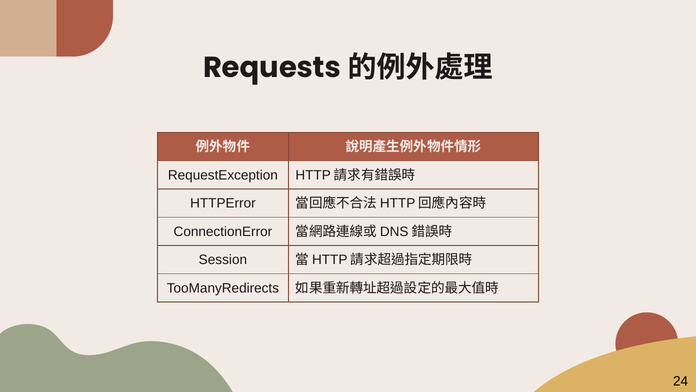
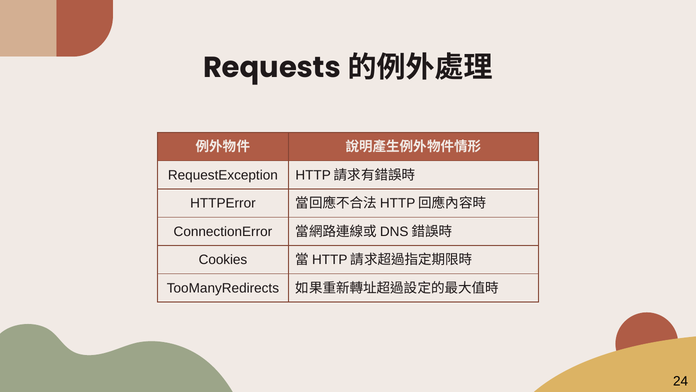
Session: Session -> Cookies (223, 259)
